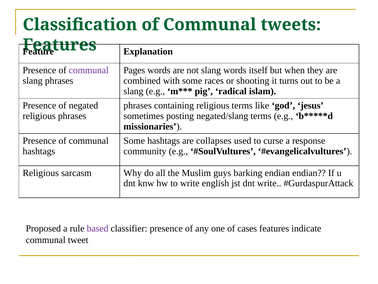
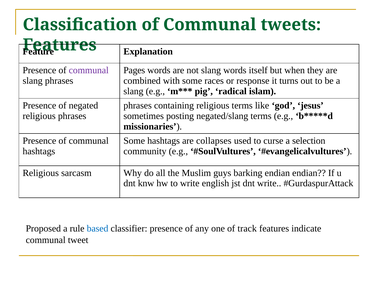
shooting: shooting -> response (253, 81)
response: response -> selection (309, 141)
based colour: purple -> blue (98, 228)
cases: cases -> track (247, 228)
